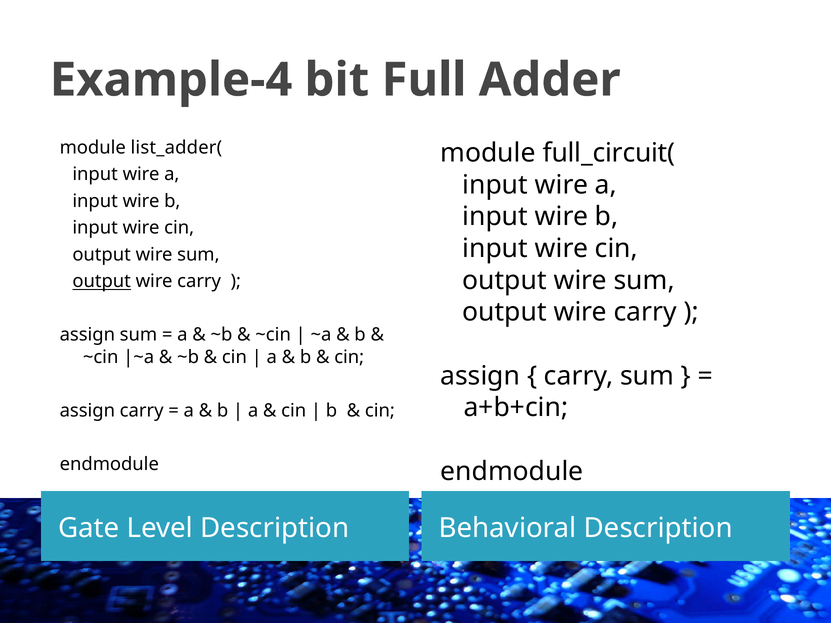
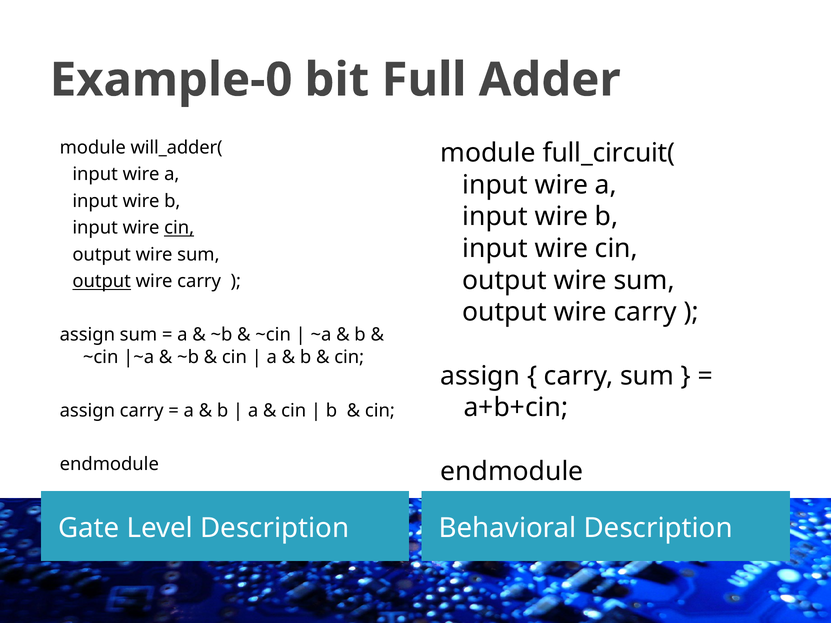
Example-4: Example-4 -> Example-0 (171, 80)
list_adder(: list_adder( -> will_adder( (177, 148)
cin underline: none -> present (179, 228)
